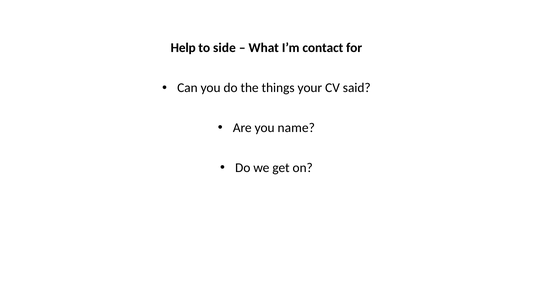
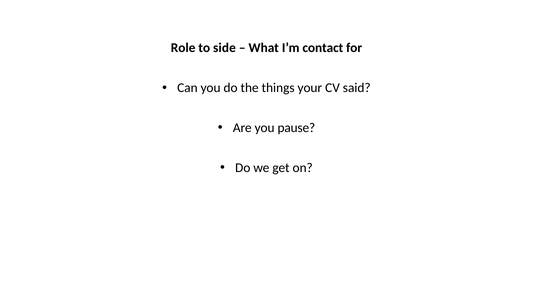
Help: Help -> Role (183, 48)
name: name -> pause (296, 128)
